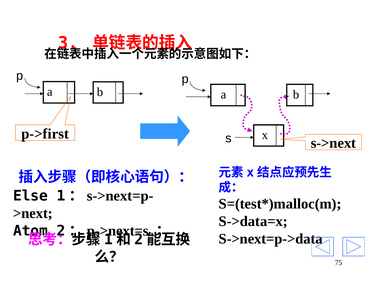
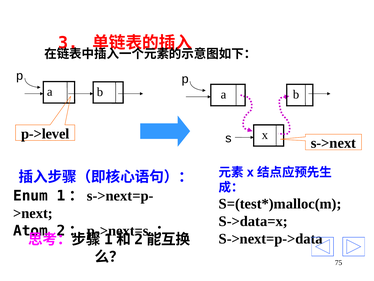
p->first: p->first -> p->level (45, 133)
Else: Else -> Enum (31, 195)
